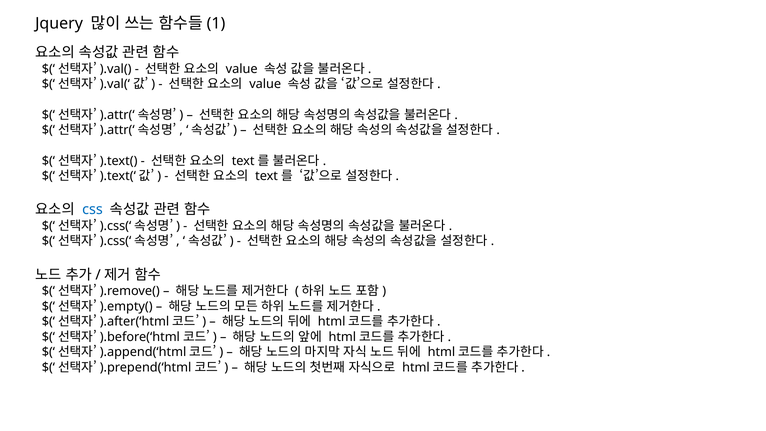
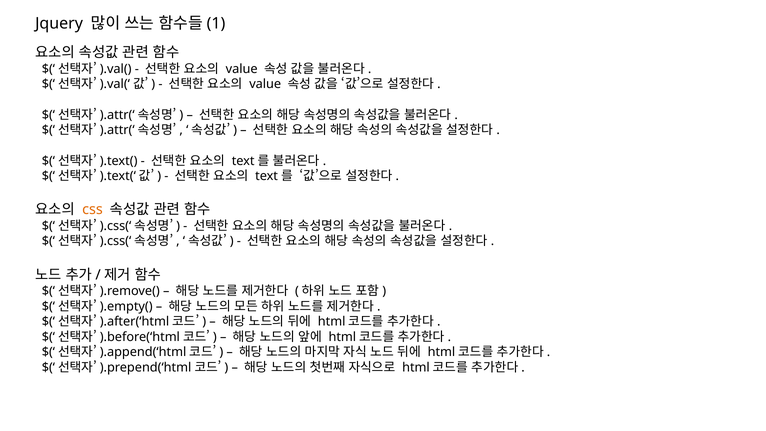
css colour: blue -> orange (93, 210)
